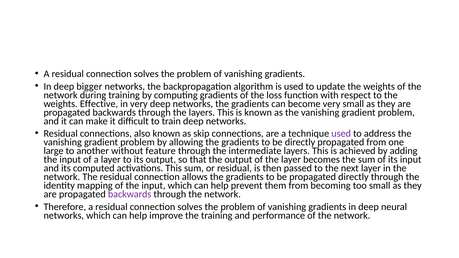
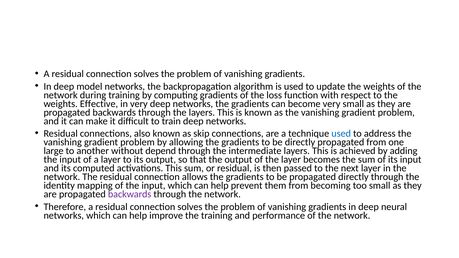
bigger: bigger -> model (89, 87)
used colour: purple -> blue (341, 134)
feature: feature -> depend (161, 151)
